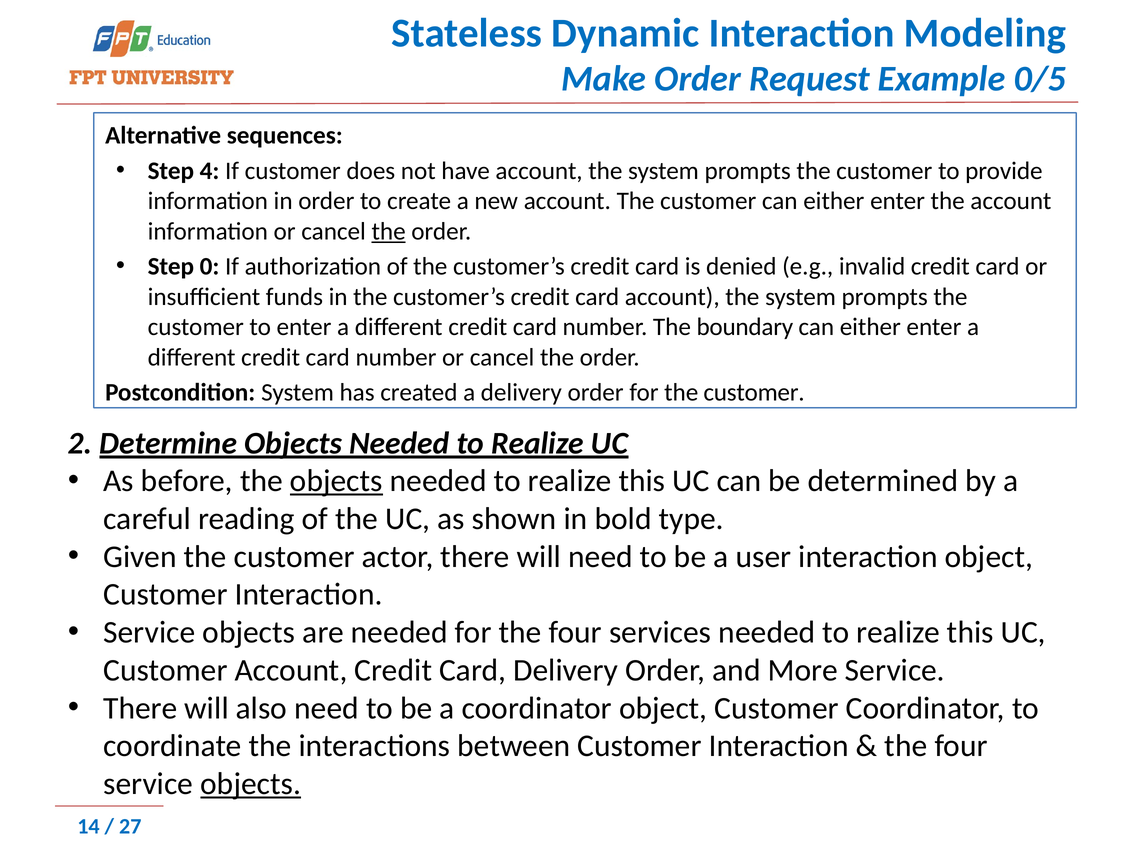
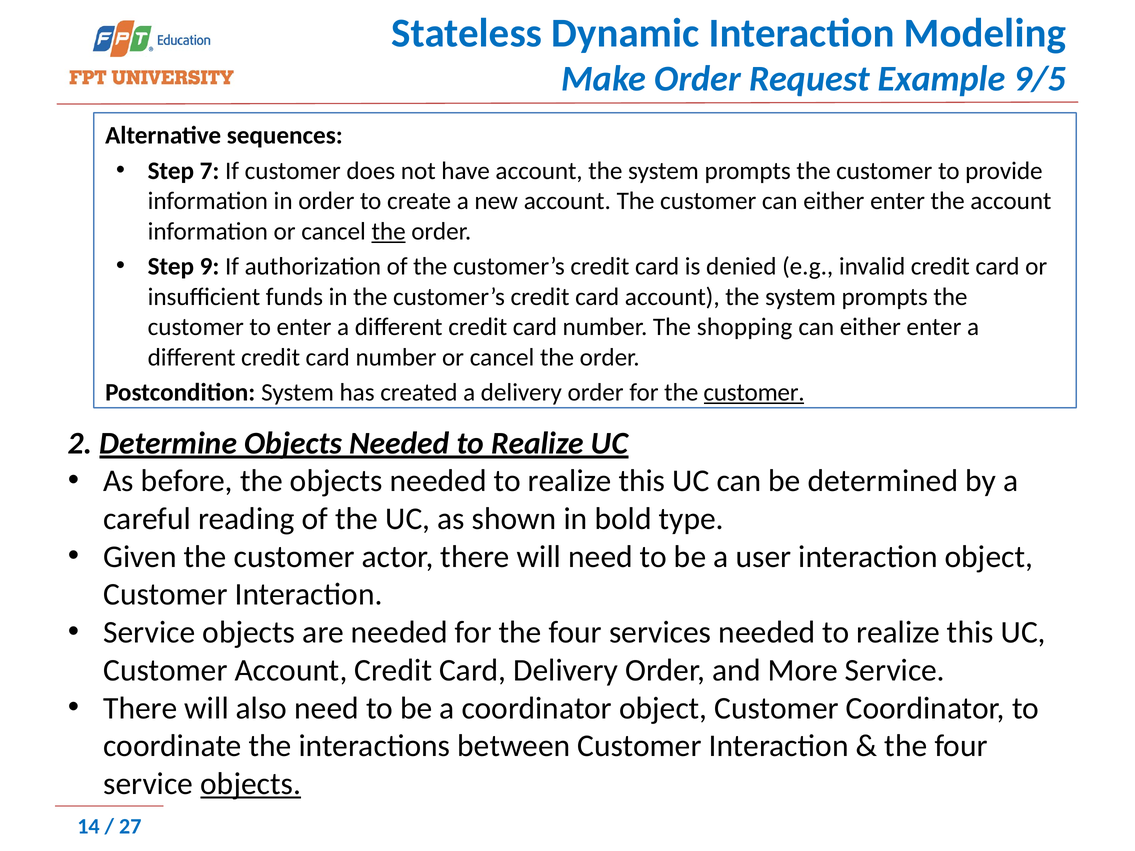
0/5: 0/5 -> 9/5 (1040, 79)
4: 4 -> 7 (210, 171)
0: 0 -> 9 (210, 267)
boundary: boundary -> shopping (745, 327)
customer underline: none -> present (754, 393)
objects underline: present -> none (336, 481)
